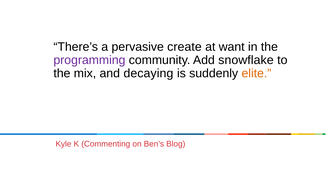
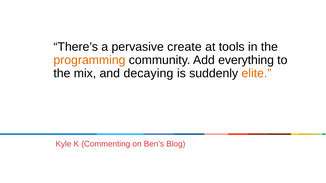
want: want -> tools (232, 47)
programming colour: purple -> orange (89, 60)
snowflake: snowflake -> everything (246, 60)
